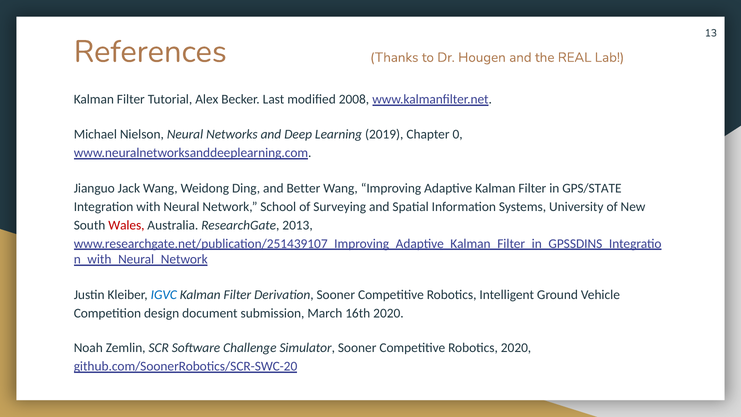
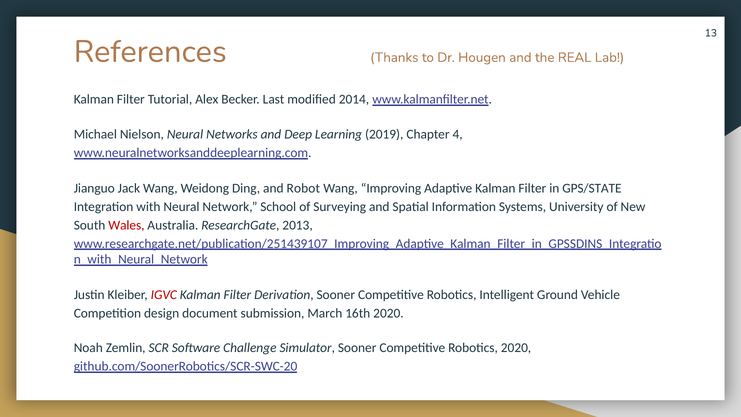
2008: 2008 -> 2014 (354, 99)
0: 0 -> 4 (458, 134)
Better: Better -> Robot (303, 188)
IGVC colour: blue -> red (164, 295)
